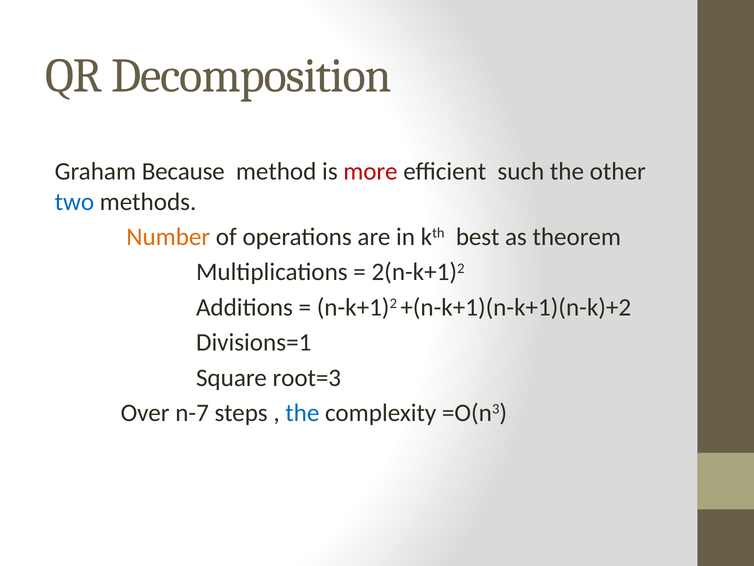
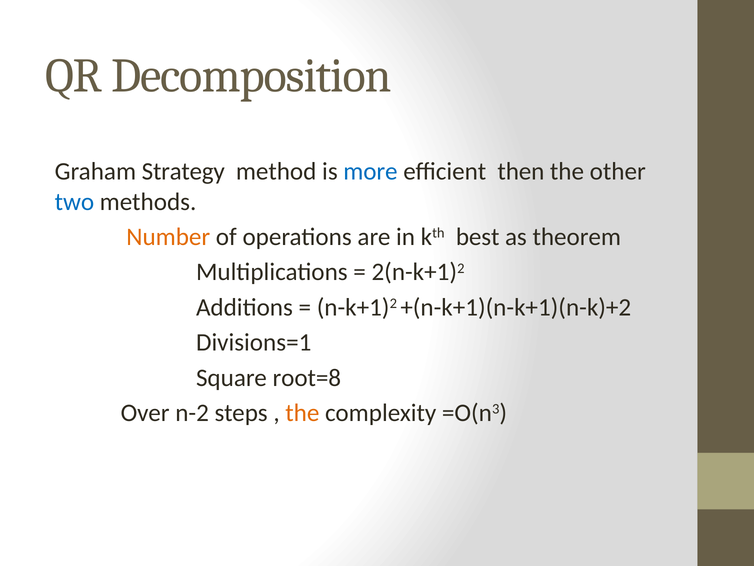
Because: Because -> Strategy (183, 171)
more colour: red -> blue (370, 171)
such: such -> then (521, 171)
root=3: root=3 -> root=8 (307, 377)
n-7: n-7 -> n-2 (192, 413)
the colour: blue -> orange (302, 413)
